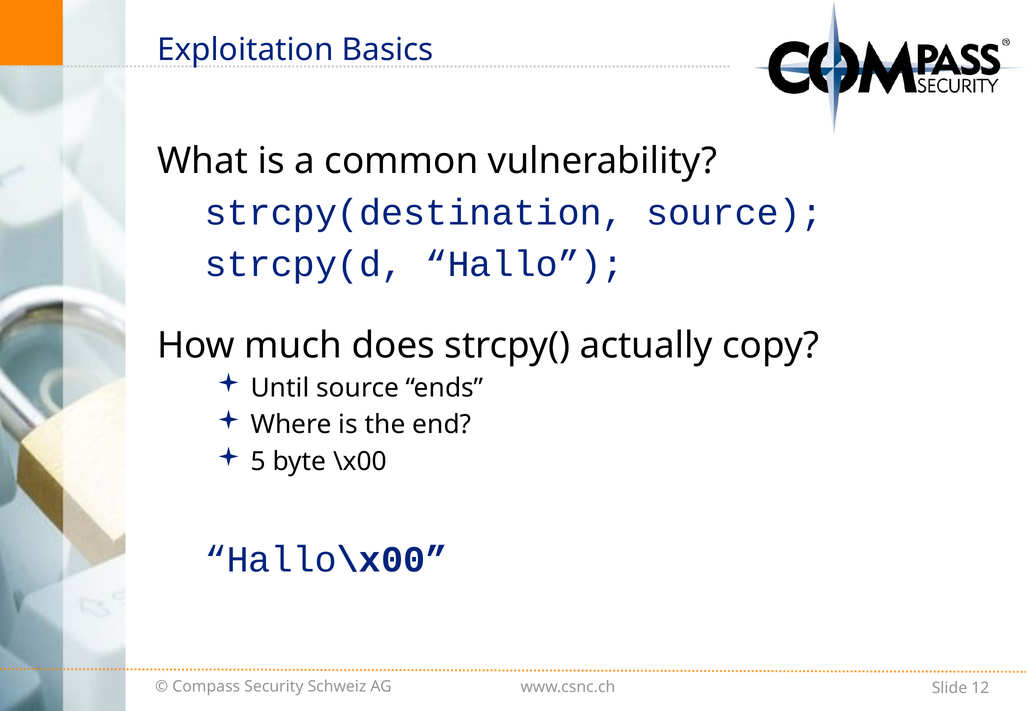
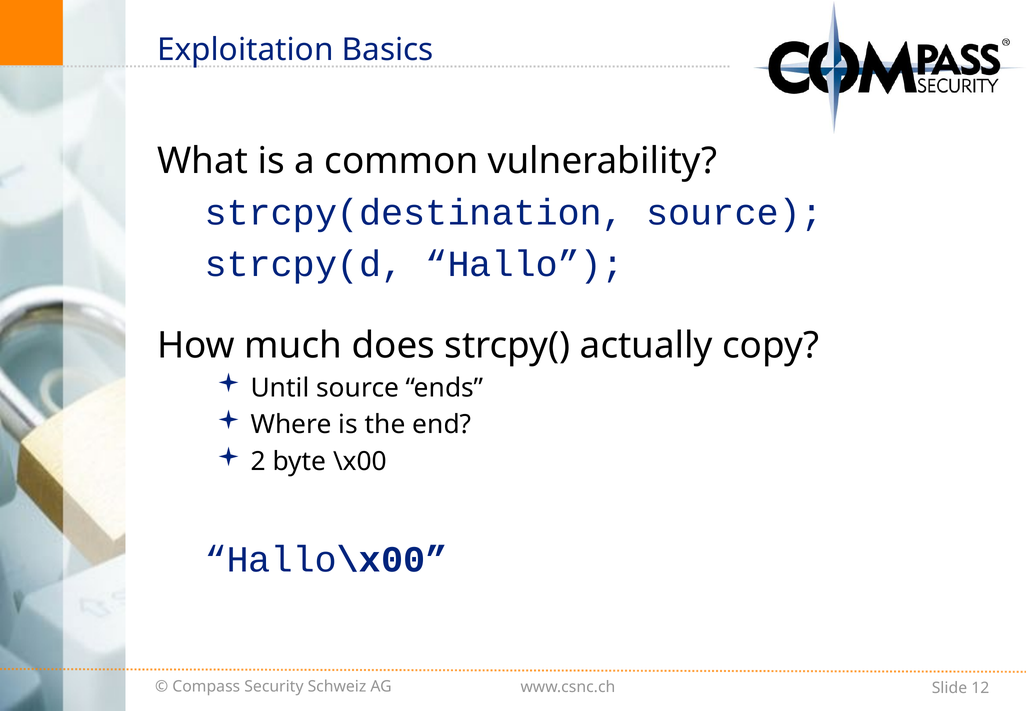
5: 5 -> 2 (258, 462)
